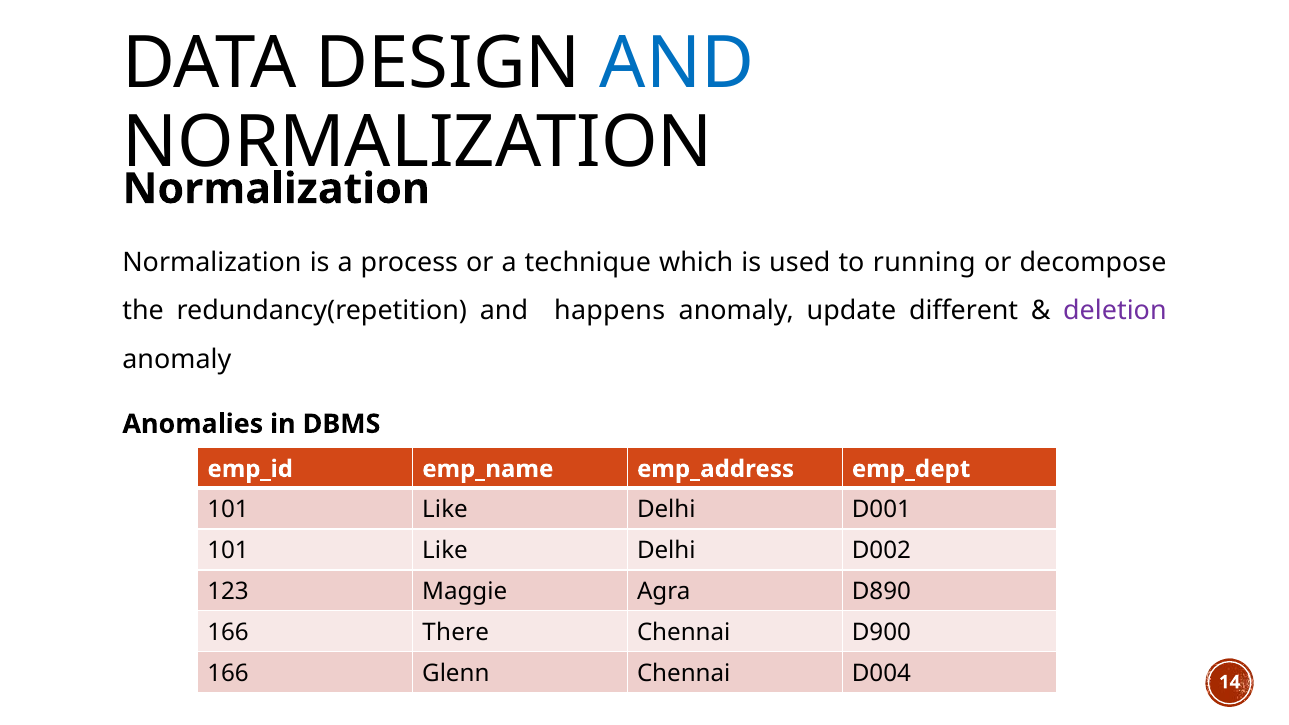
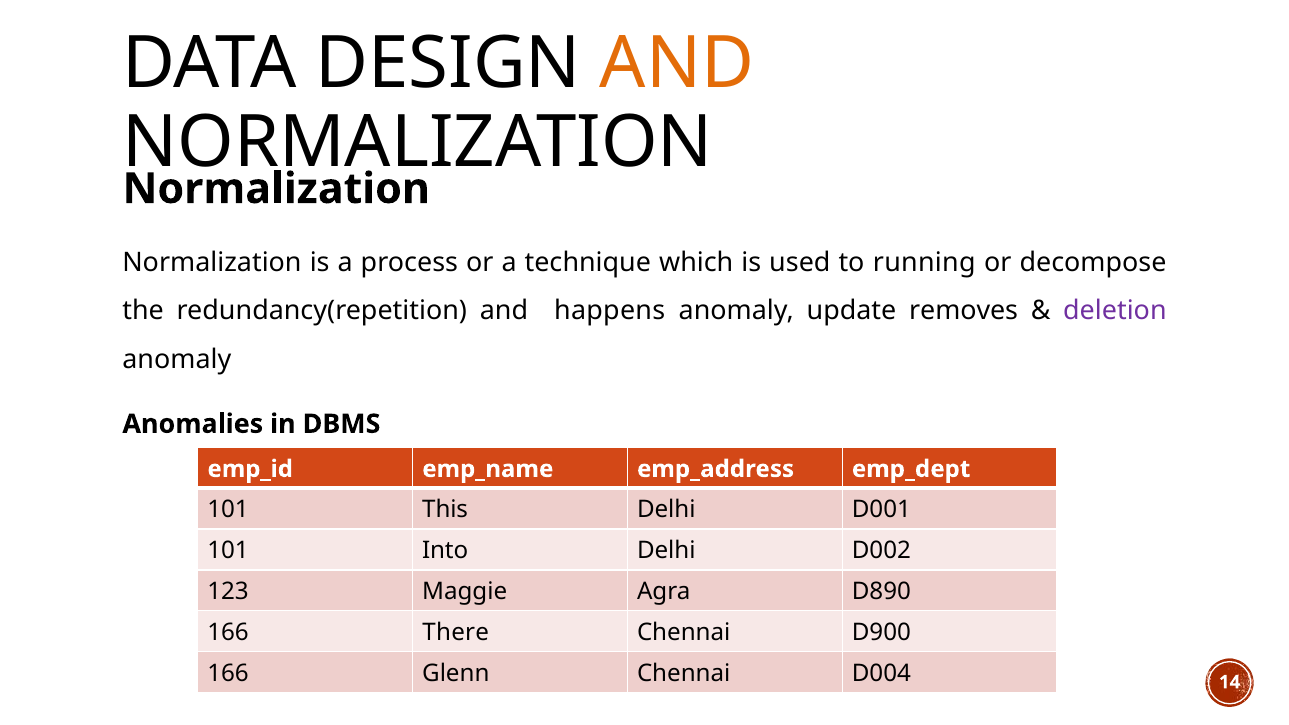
AND colour: blue -> orange (677, 64)
different: different -> removes (964, 311)
Like: Like -> This (445, 510)
Like: Like -> Into (445, 551)
